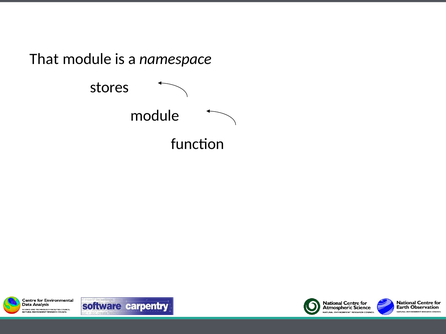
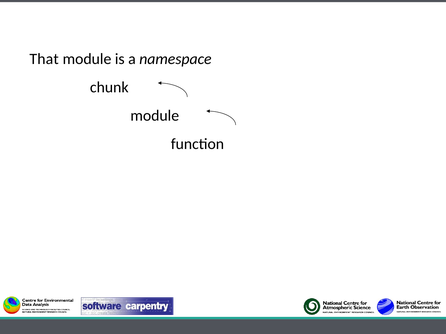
stores: stores -> chunk (109, 88)
